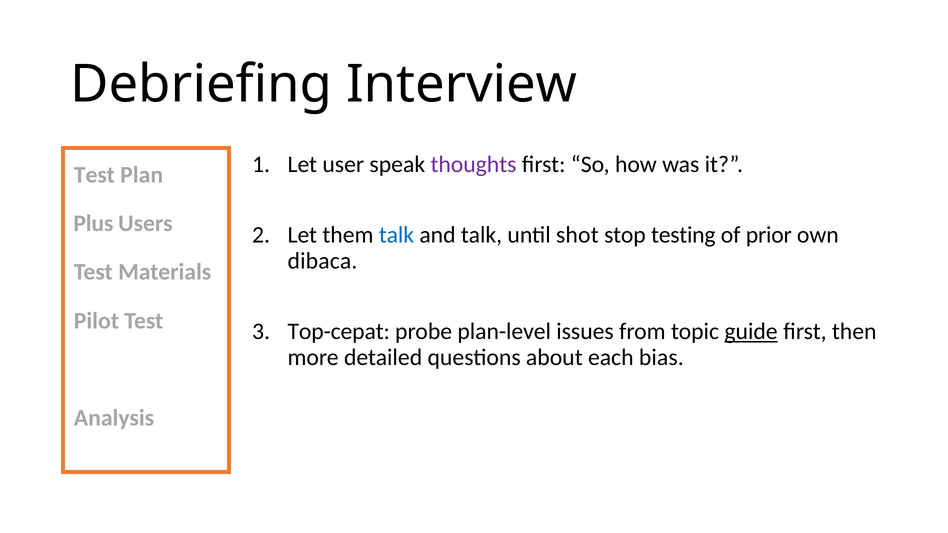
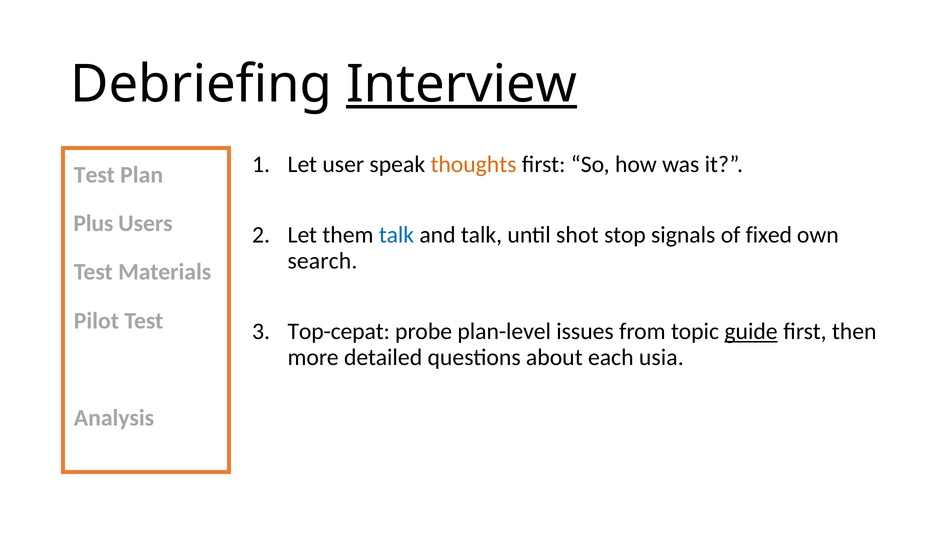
Interview underline: none -> present (462, 84)
thoughts colour: purple -> orange (473, 164)
testing: testing -> signals (683, 235)
prior: prior -> fixed (769, 235)
dibaca: dibaca -> search (322, 261)
bias: bias -> usia (661, 357)
